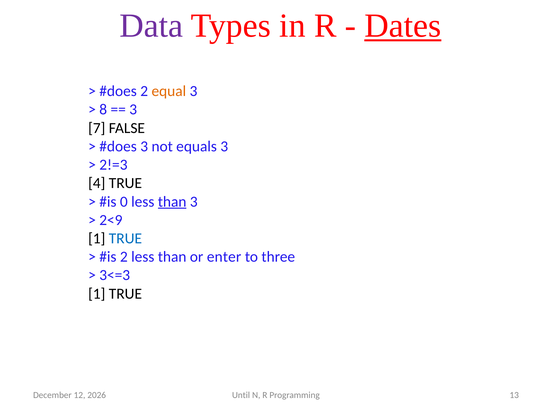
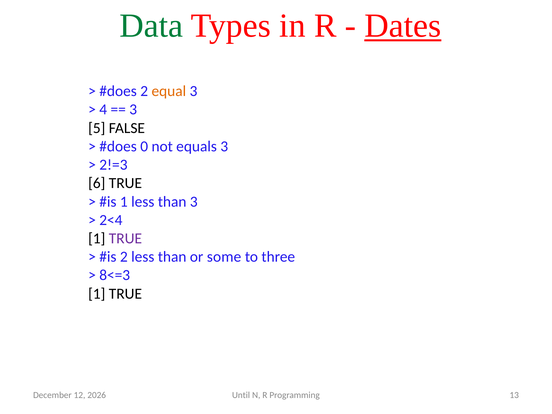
Data colour: purple -> green (151, 26)
8: 8 -> 4 (103, 110)
7: 7 -> 5 (97, 128)
3: 3 -> 0 (144, 146)
4: 4 -> 6 (97, 183)
0: 0 -> 1 (124, 202)
than underline: present -> none (172, 202)
2<9: 2<9 -> 2<4 (111, 220)
TRUE colour: blue -> purple (125, 238)
enter: enter -> some (224, 257)
3<=3: 3<=3 -> 8<=3 (115, 275)
